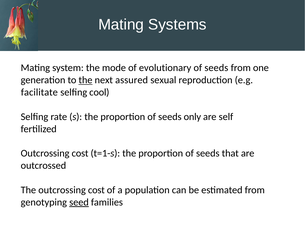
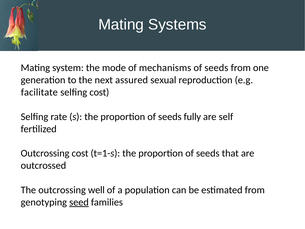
evolutionary: evolutionary -> mechanisms (165, 68)
the underline: present -> none (86, 80)
selfing cool: cool -> cost (99, 92)
only: only -> fully (192, 117)
The outcrossing cost: cost -> well (96, 190)
